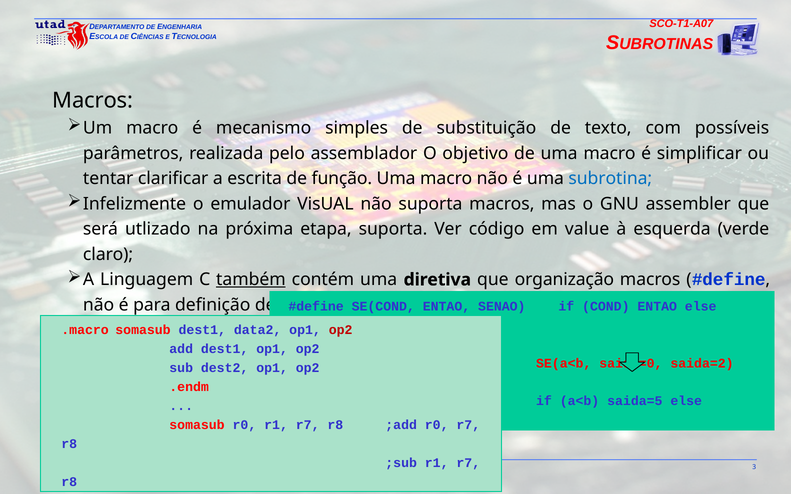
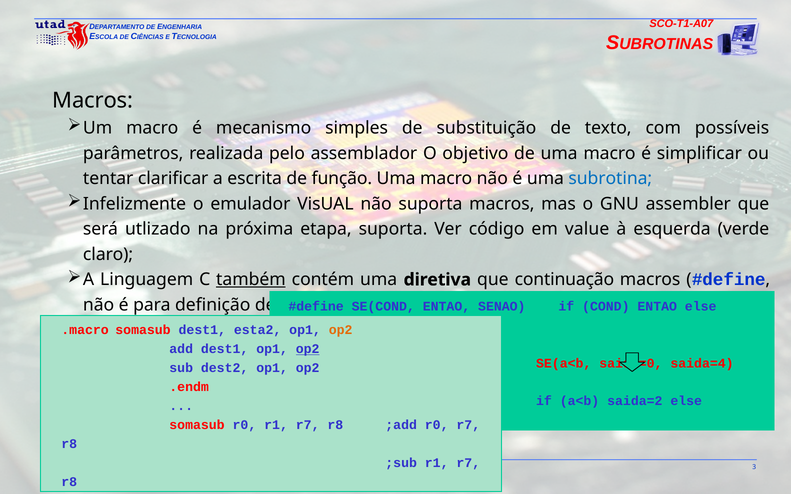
organização: organização -> continuação (564, 280)
data2: data2 -> esta2 (258, 330)
op2 colour: red -> orange (341, 330)
op2 underline: none -> present (308, 349)
saida=2: saida=2 -> saida=4 (702, 363)
saida=5: saida=5 -> saida=2 (635, 401)
